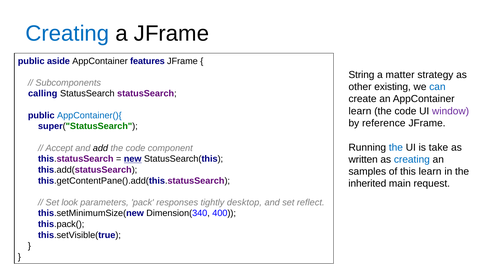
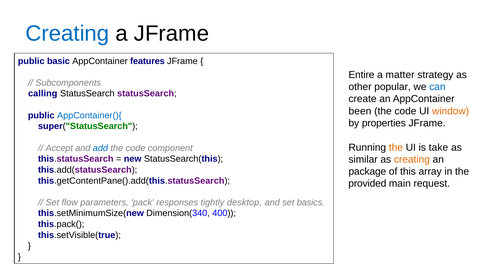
aside: aside -> basic (58, 61)
String: String -> Entire (361, 75)
existing: existing -> popular (393, 87)
learn: learn -> been (360, 111)
window colour: purple -> orange (451, 111)
reference: reference -> properties (384, 123)
the colour: blue -> orange (396, 147)
add colour: black -> blue (100, 148)
new underline: present -> none (133, 159)
written: written -> similar (363, 160)
creating colour: blue -> orange (412, 160)
samples: samples -> package (367, 172)
this learn: learn -> array (430, 172)
inherited: inherited -> provided (367, 184)
look: look -> flow (70, 203)
reflect: reflect -> basics (311, 203)
